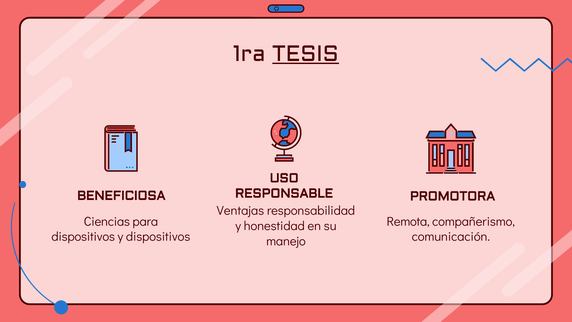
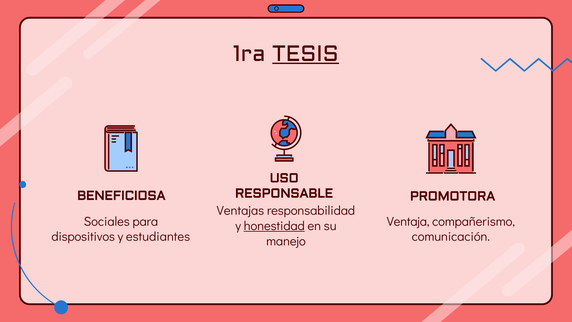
Ciencias: Ciencias -> Sociales (107, 221)
Remota: Remota -> Ventaja (408, 221)
honestidad underline: none -> present (274, 226)
y dispositivos: dispositivos -> estudiantes (158, 237)
